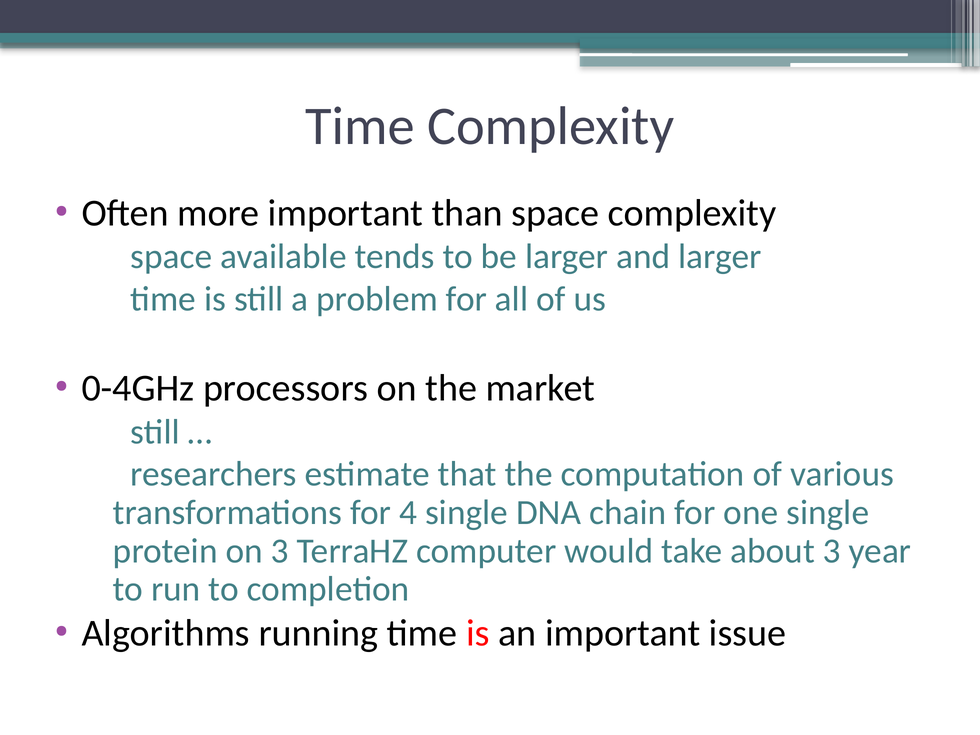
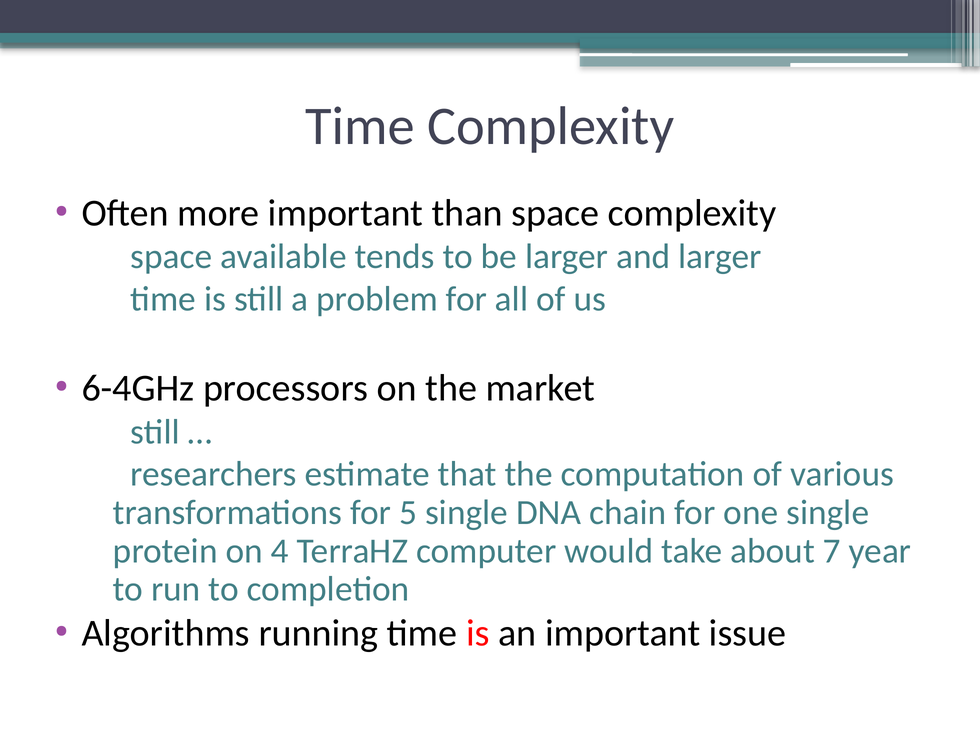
0-4GHz: 0-4GHz -> 6-4GHz (138, 388)
4: 4 -> 5 (408, 513)
on 3: 3 -> 4 (280, 551)
about 3: 3 -> 7 (832, 551)
